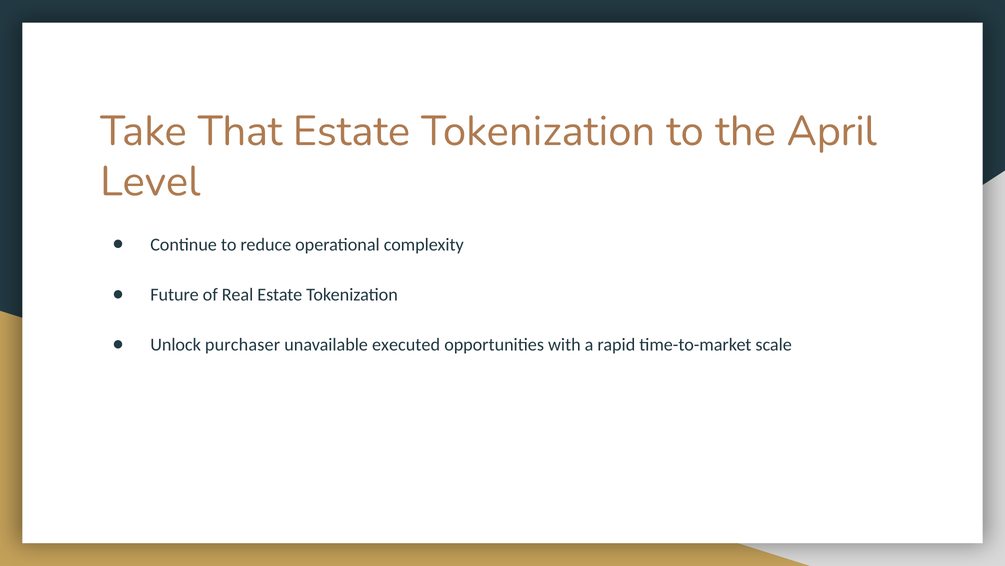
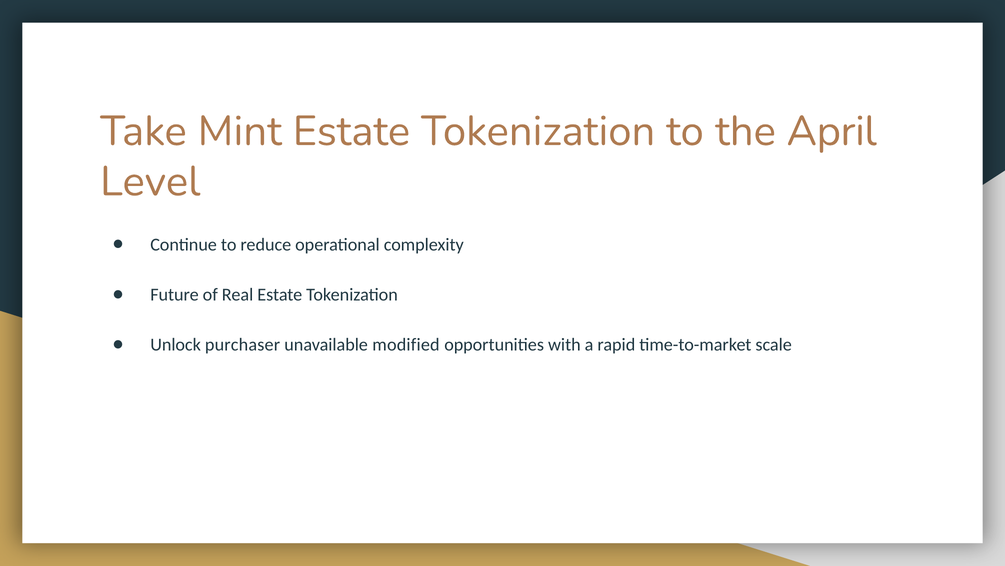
That: That -> Mint (240, 131)
executed: executed -> modified (406, 344)
